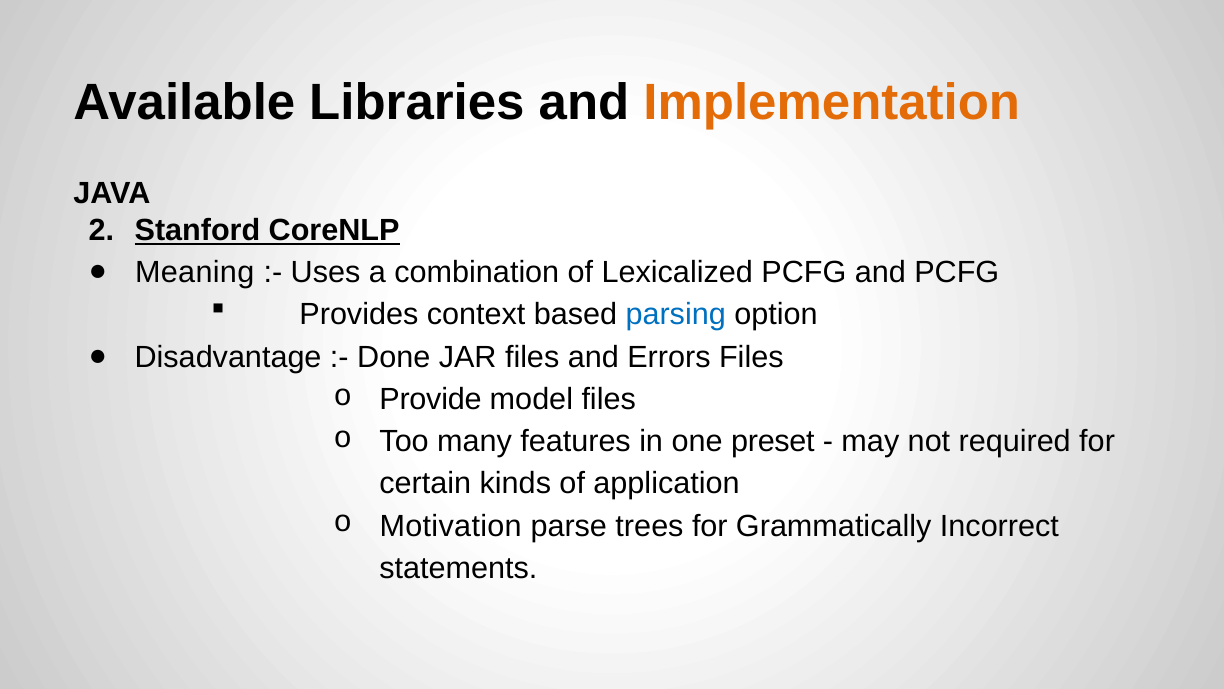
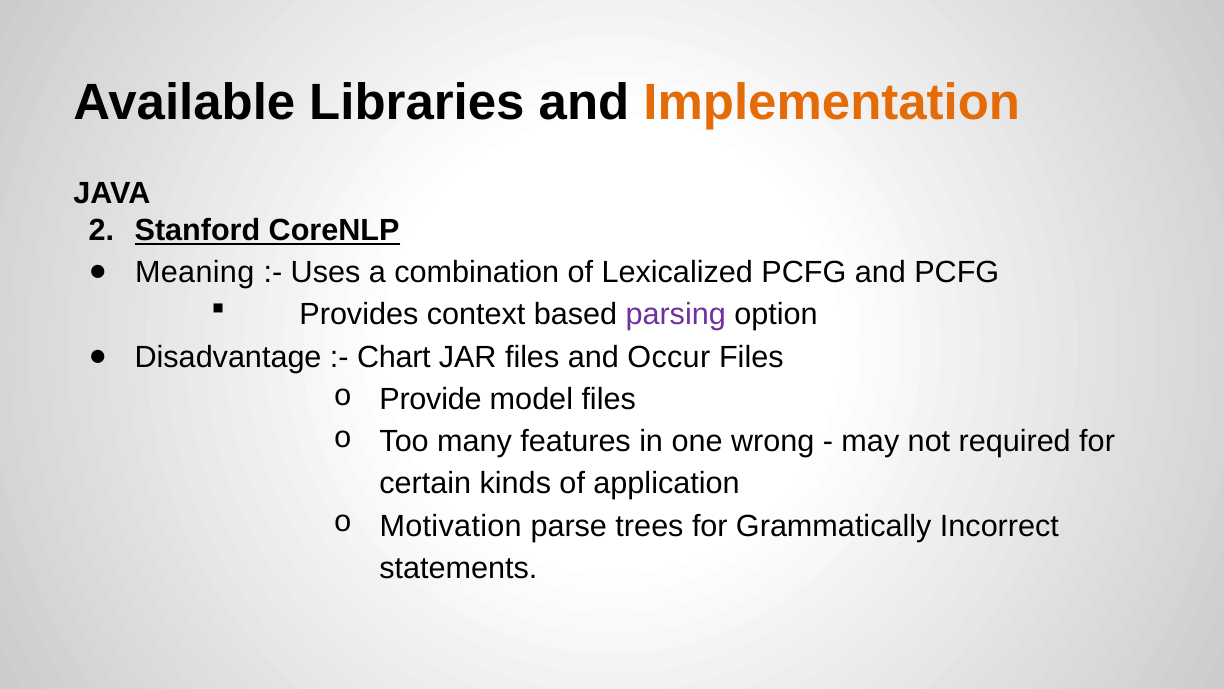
parsing colour: blue -> purple (676, 315)
Done: Done -> Chart (394, 357)
Errors: Errors -> Occur (669, 357)
preset: preset -> wrong (773, 441)
